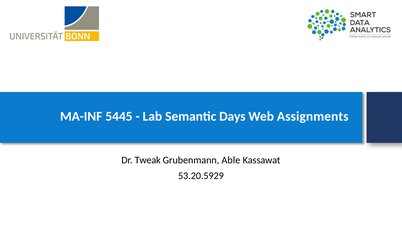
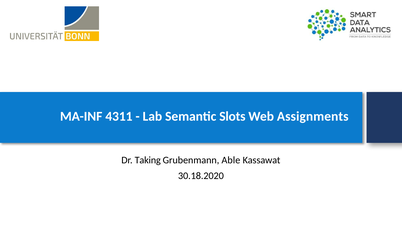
5445: 5445 -> 4311 (119, 116)
Days: Days -> Slots (232, 116)
Tweak: Tweak -> Taking (148, 160)
53.20.5929: 53.20.5929 -> 30.18.2020 (201, 175)
